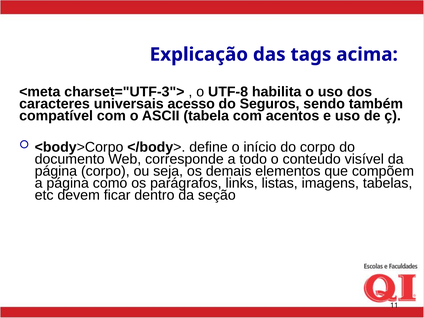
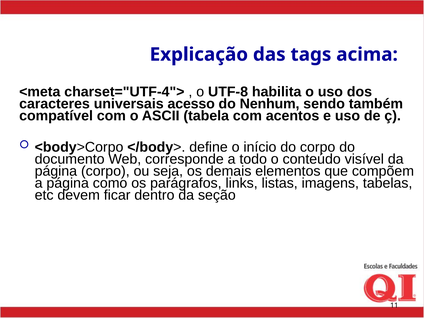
charset="UTF-3">: charset="UTF-3"> -> charset="UTF-4"> (124, 92)
Seguros: Seguros -> Nenhum (270, 104)
